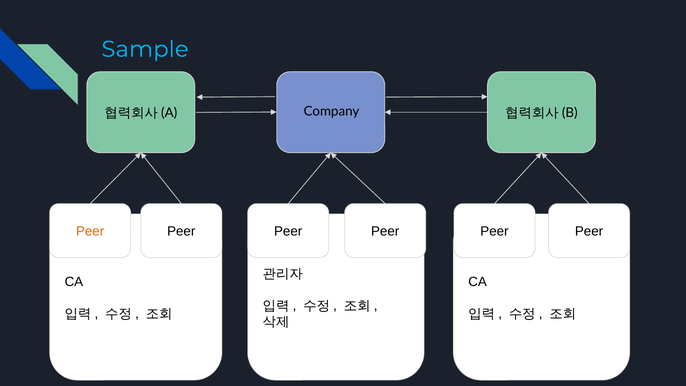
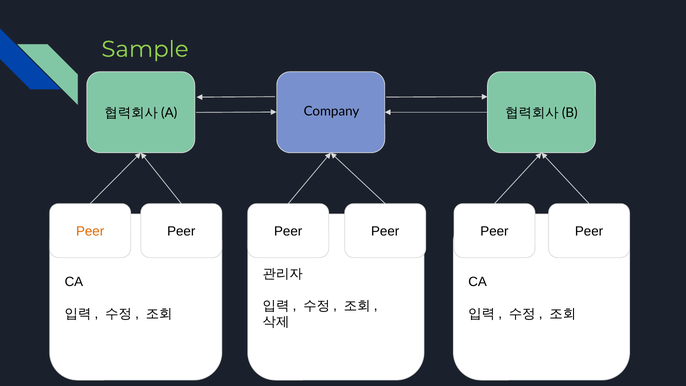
Sample colour: light blue -> light green (145, 49)
